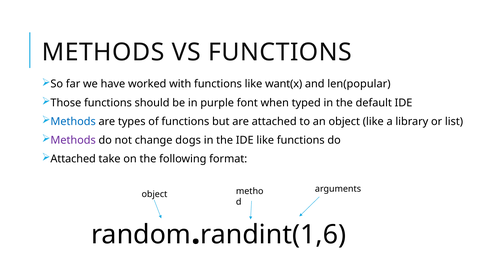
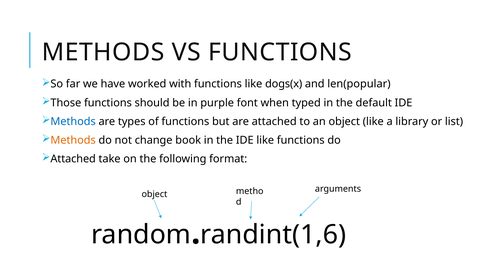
want(x: want(x -> dogs(x (284, 84)
Methods colour: purple -> orange (73, 140)
dogs: dogs -> book (188, 140)
